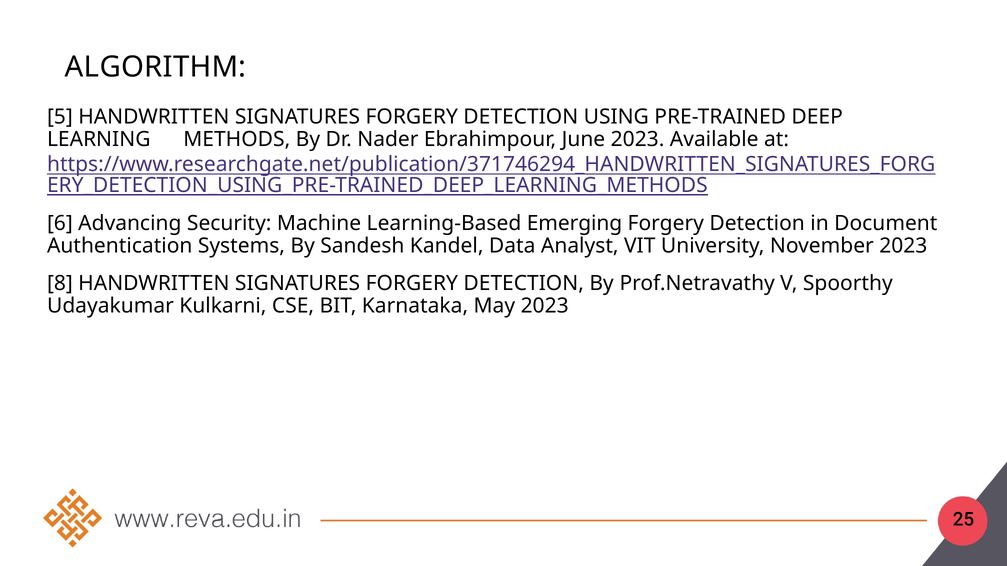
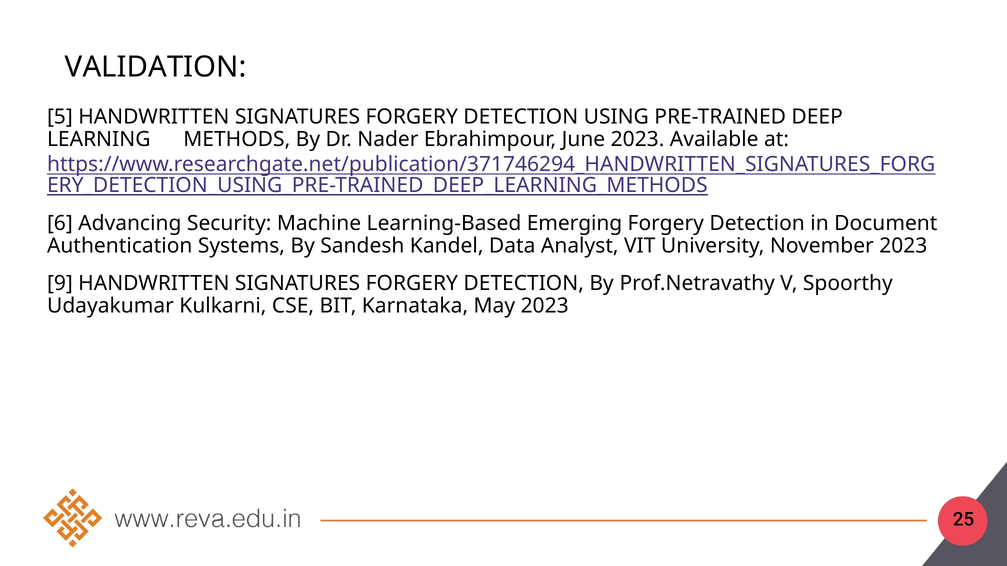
ALGORITHM: ALGORITHM -> VALIDATION (156, 67)
8: 8 -> 9 (60, 283)
